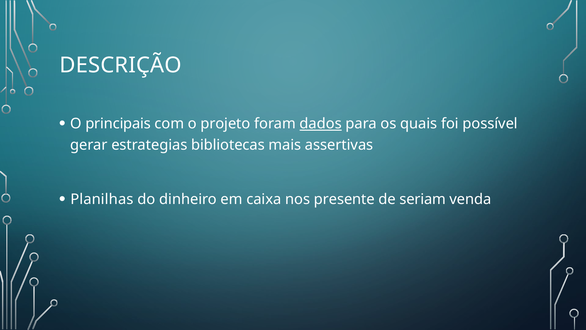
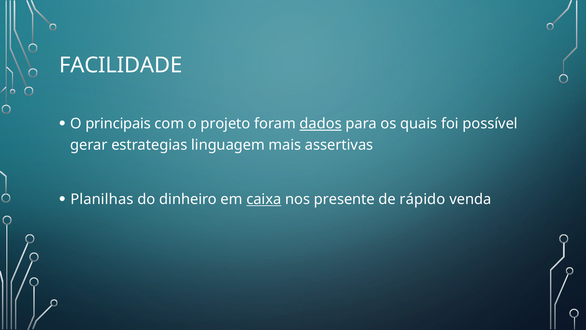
DESCRIÇÃO: DESCRIÇÃO -> FACILIDADE (121, 65)
bibliotecas: bibliotecas -> linguagem (228, 145)
caixa underline: none -> present (264, 199)
seriam: seriam -> rápido (422, 199)
